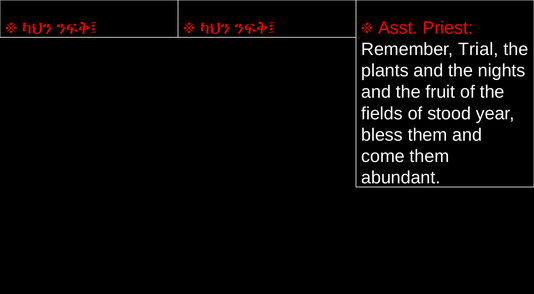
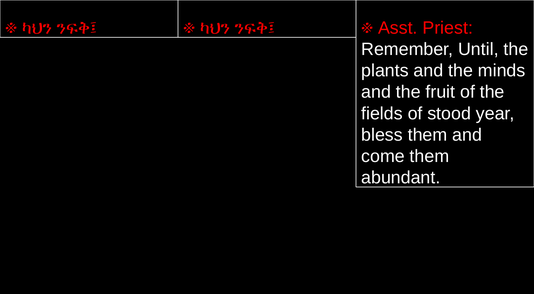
Trial: Trial -> Until (478, 49)
nights: nights -> minds (502, 71)
